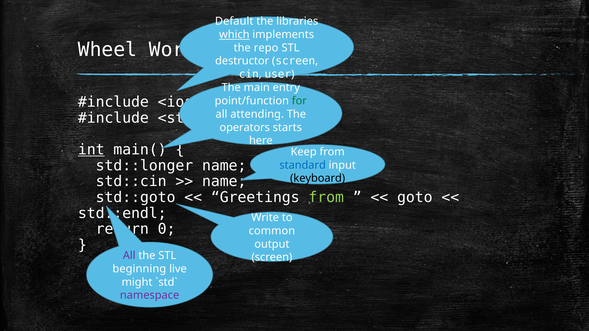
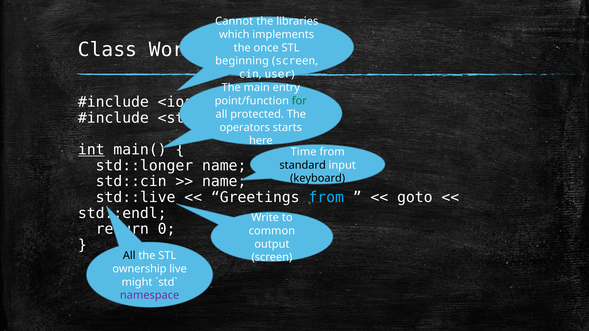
Default: Default -> Cannot (234, 21)
which underline: present -> none (234, 35)
Wheel: Wheel -> Class (108, 50)
repo: repo -> once (266, 48)
destructor: destructor -> beginning (242, 61)
attending: attending -> protected (257, 114)
Keep: Keep -> Time (304, 152)
standard colour: blue -> black (303, 165)
std::goto: std::goto -> std::live (136, 198)
from colour: light green -> light blue (326, 198)
All colour: purple -> black (129, 256)
beginning: beginning -> ownership (139, 269)
